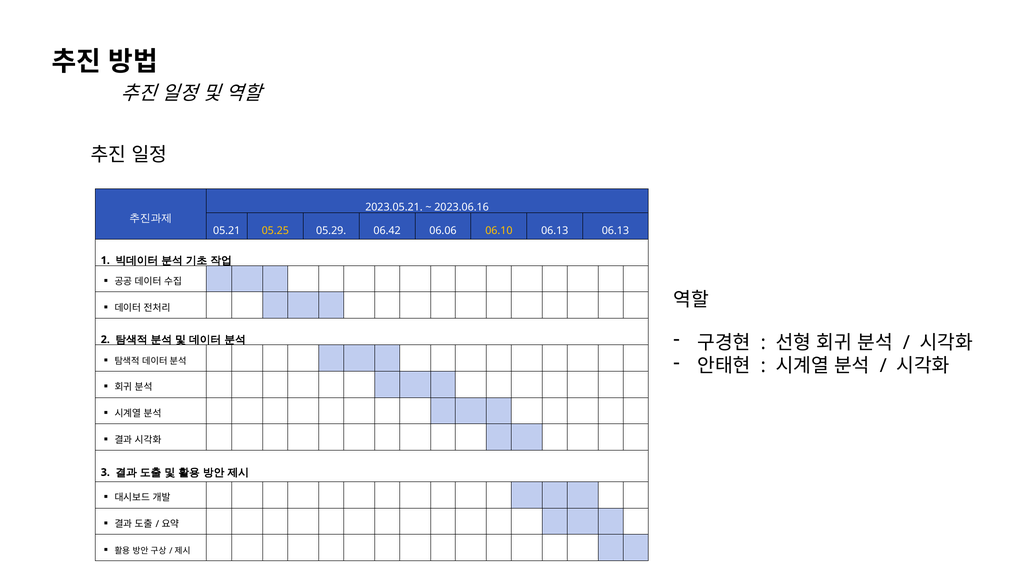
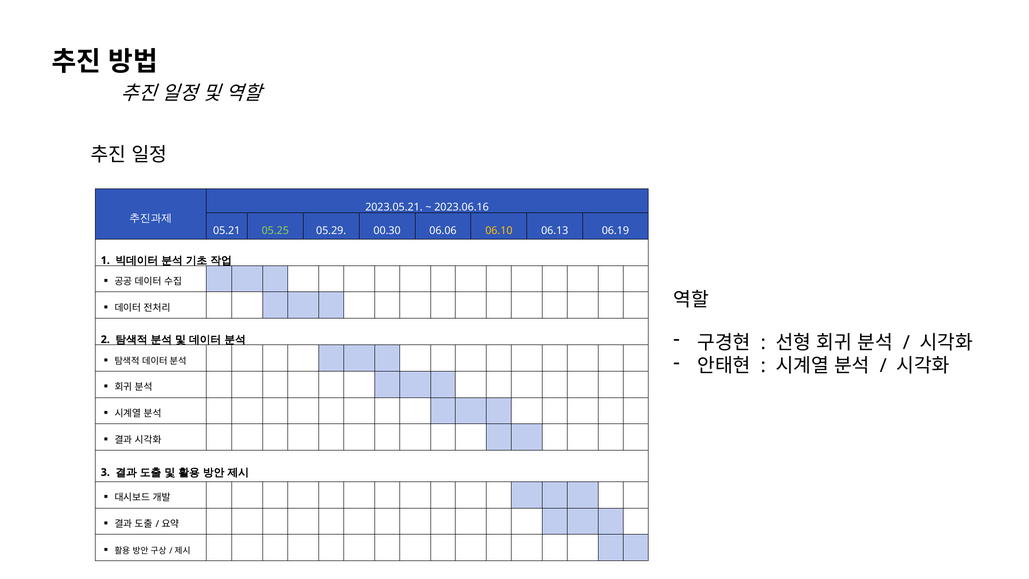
05.25 colour: yellow -> light green (275, 231)
06.42: 06.42 -> 00.30 (387, 231)
06.13 06.13: 06.13 -> 06.19 (615, 231)
